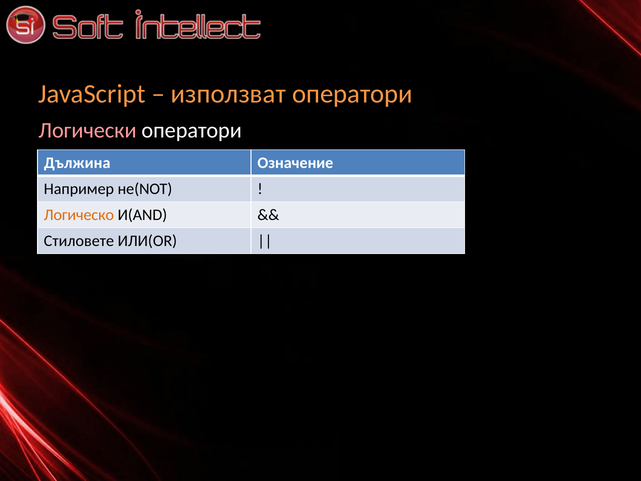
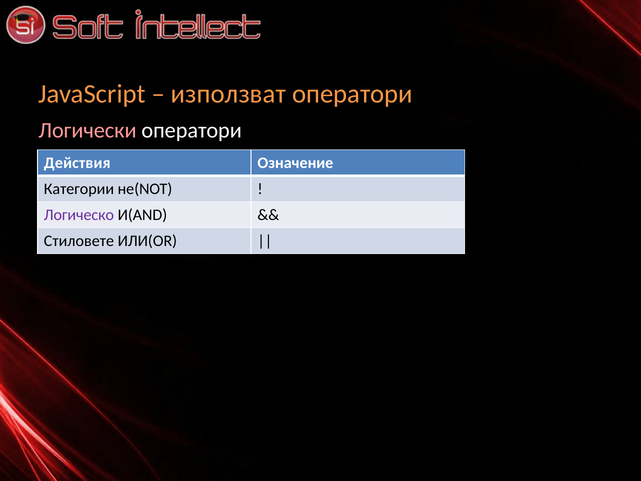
Дължина: Дължина -> Действия (77, 163)
Например: Например -> Категории (79, 189)
Логическо colour: orange -> purple (79, 215)
